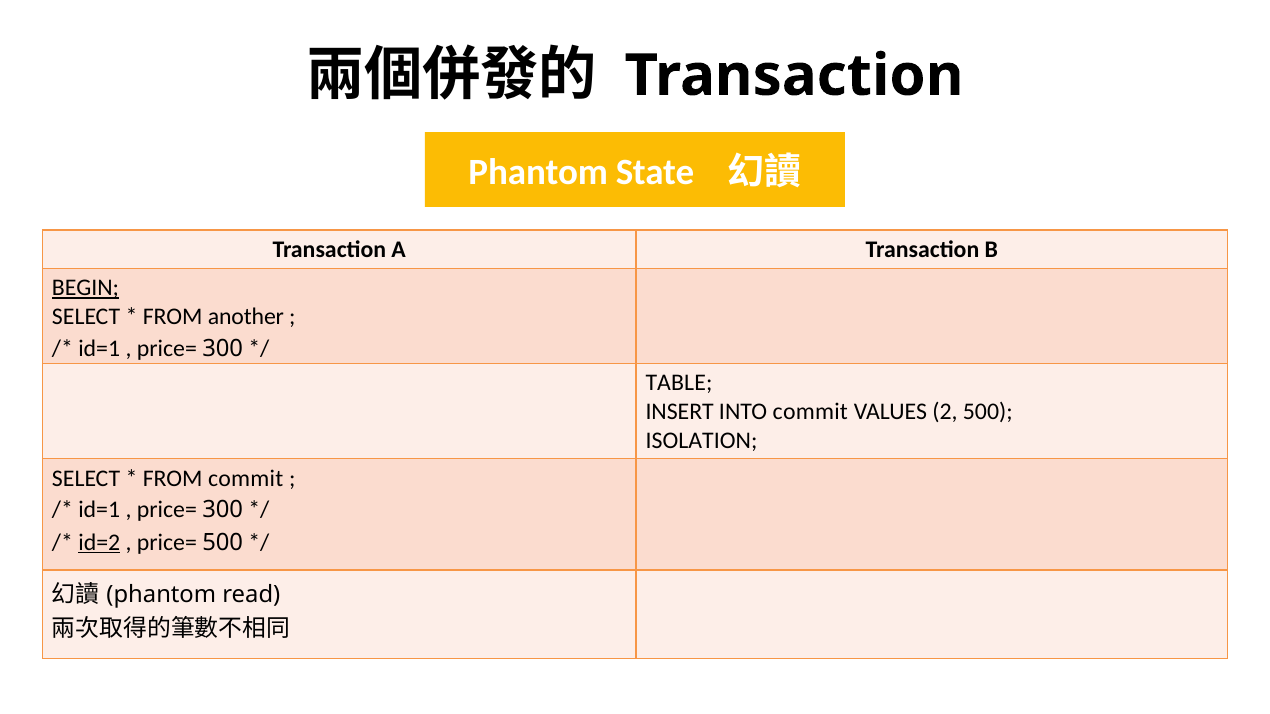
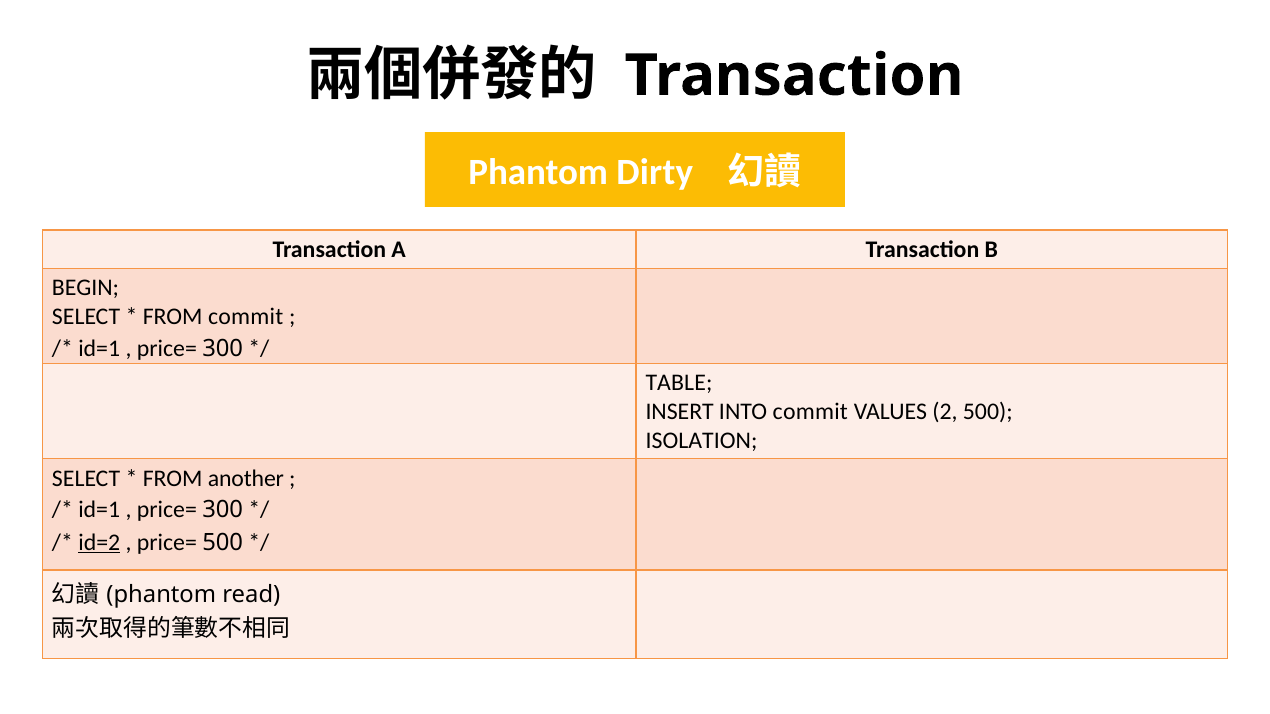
State: State -> Dirty (655, 172)
BEGIN underline: present -> none (85, 288)
FROM another: another -> commit (246, 317)
FROM commit: commit -> another (246, 478)
